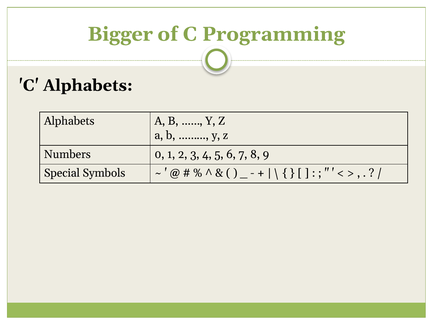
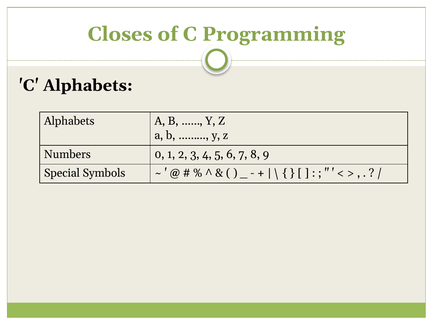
Bigger: Bigger -> Closes (120, 34)
